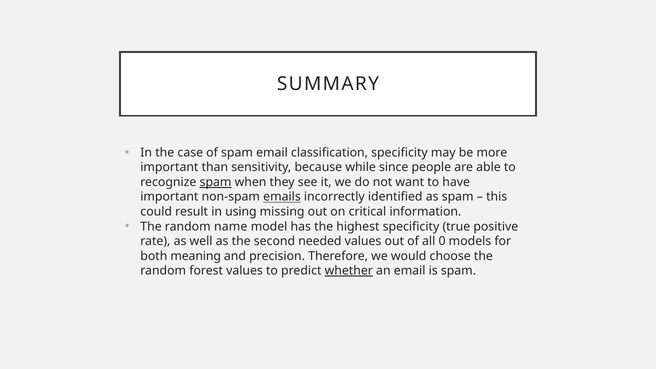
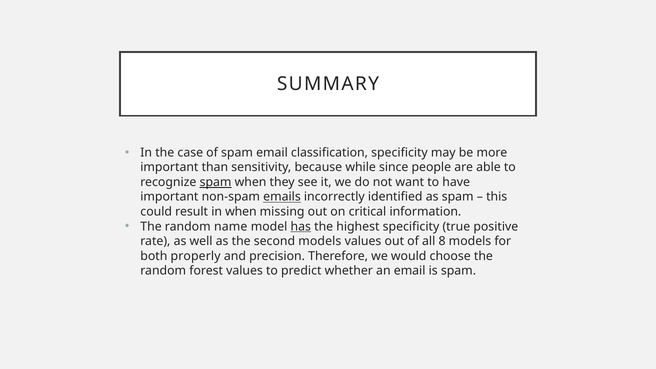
in using: using -> when (241, 212)
has underline: none -> present (301, 226)
second needed: needed -> models (320, 241)
0: 0 -> 8 (442, 241)
meaning: meaning -> properly (196, 256)
whether underline: present -> none (349, 271)
